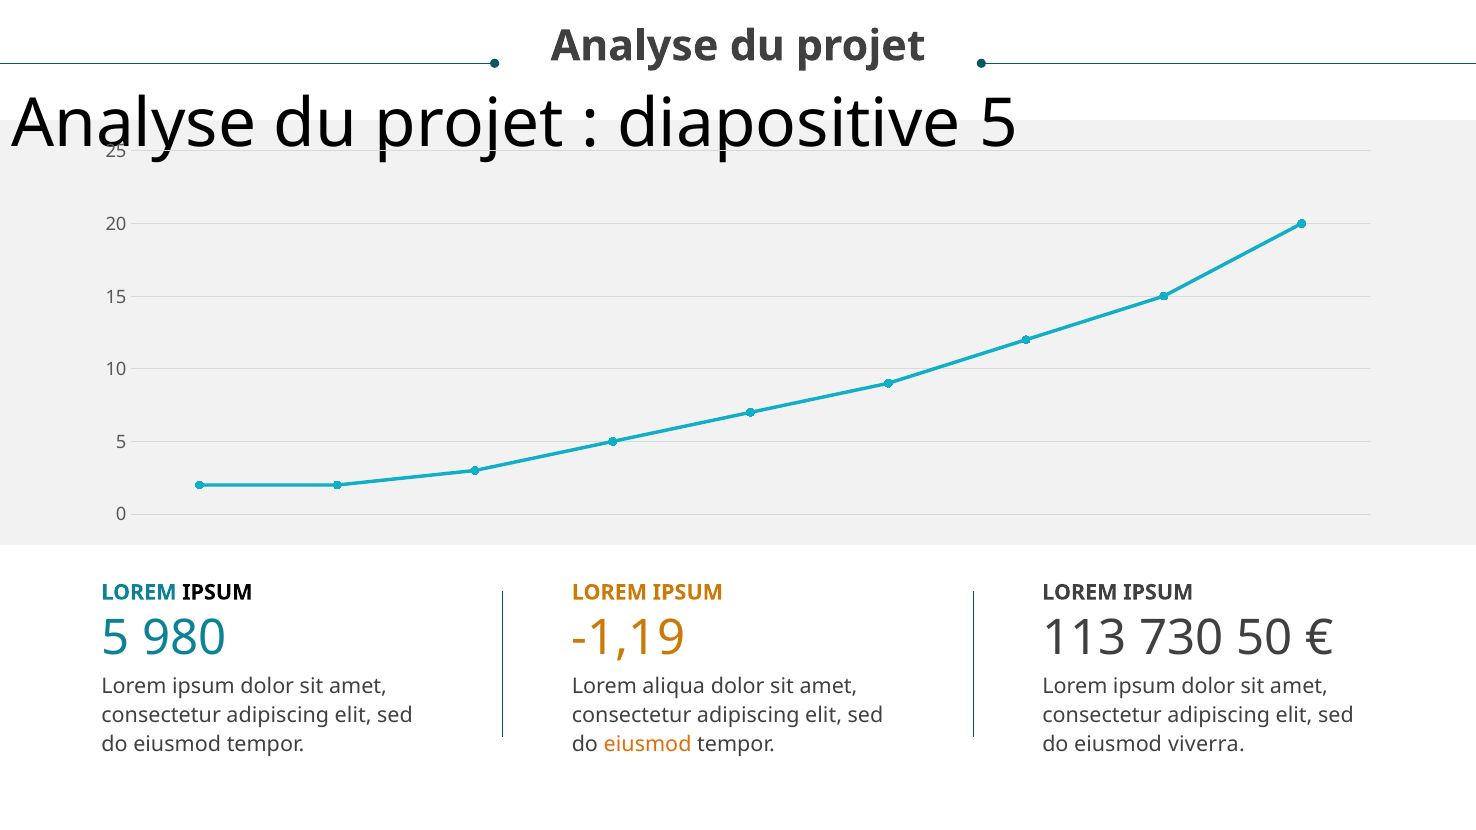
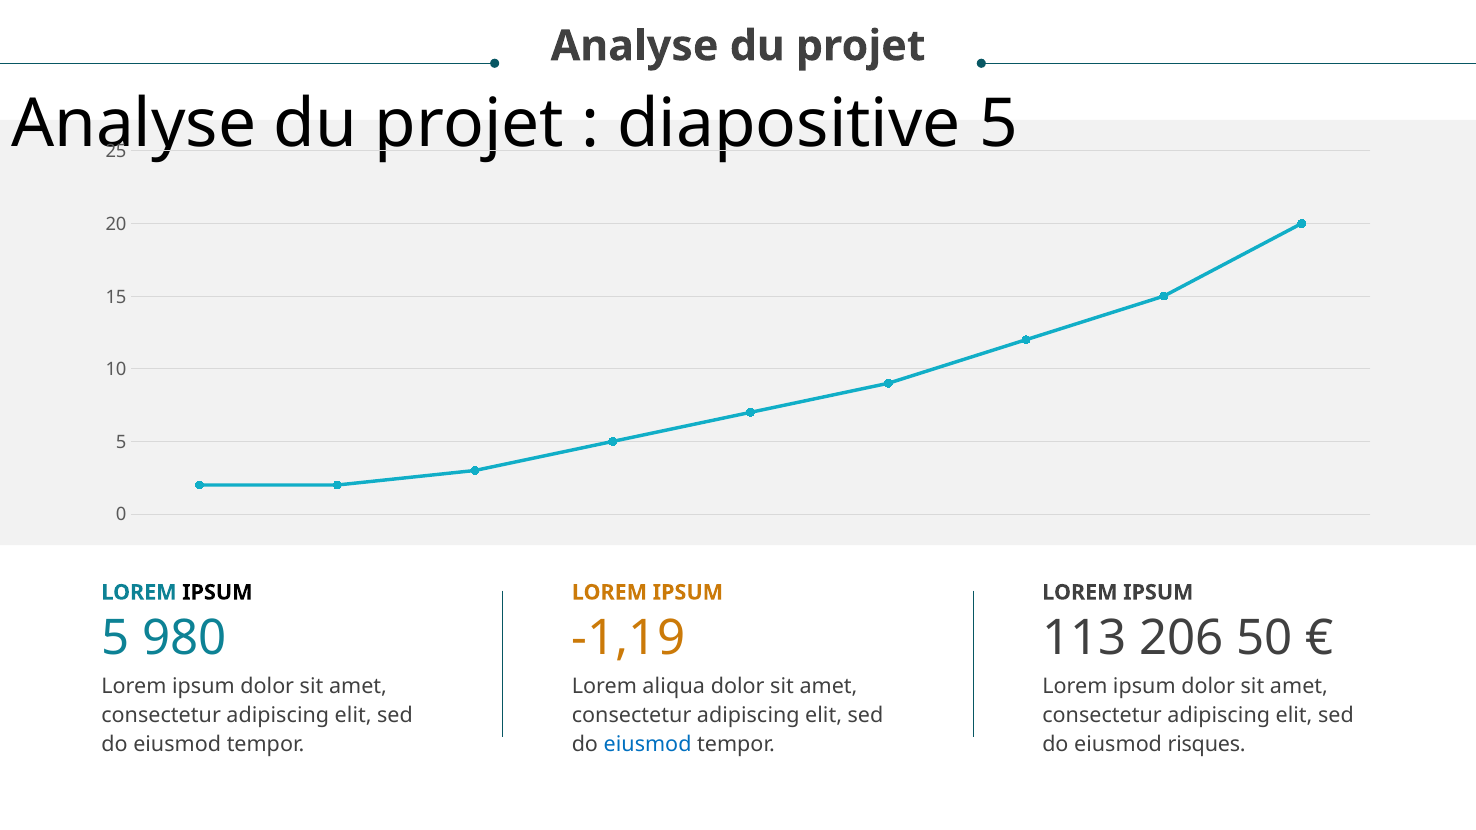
730: 730 -> 206 (1182, 638)
eiusmod colour: orange -> blue (648, 745)
viverra: viverra -> risques (1207, 745)
